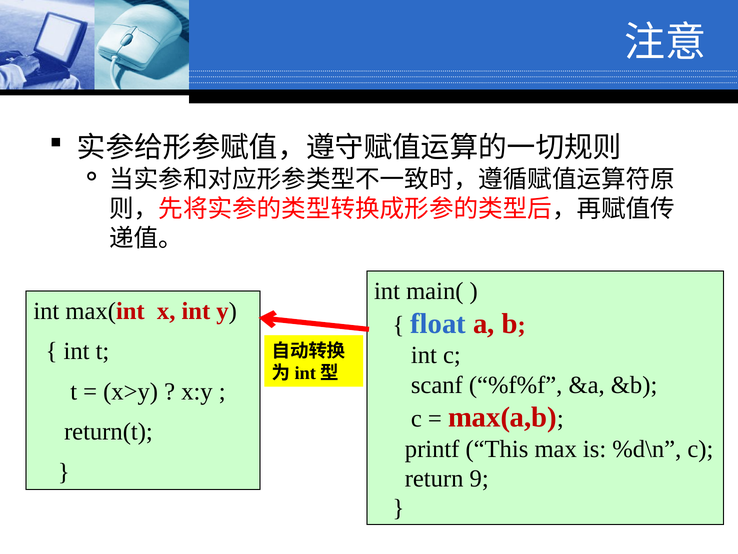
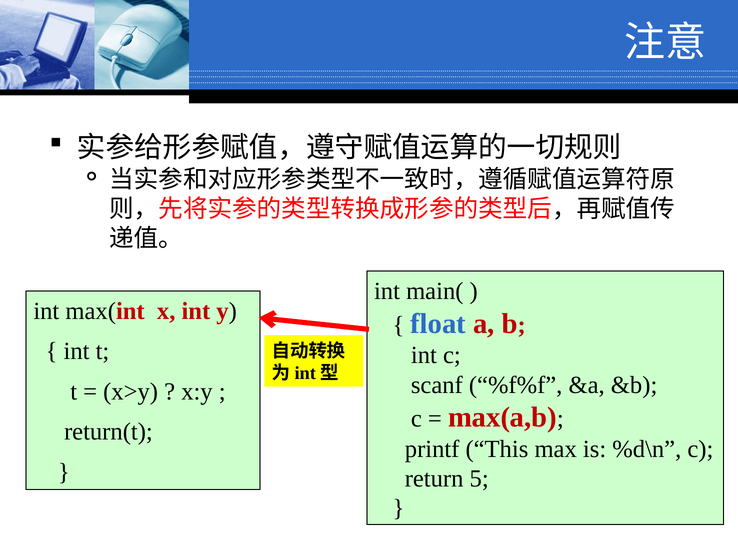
9: 9 -> 5 (479, 478)
